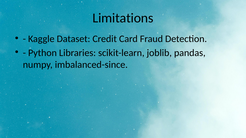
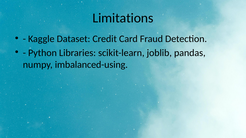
imbalanced-since: imbalanced-since -> imbalanced-using (91, 65)
